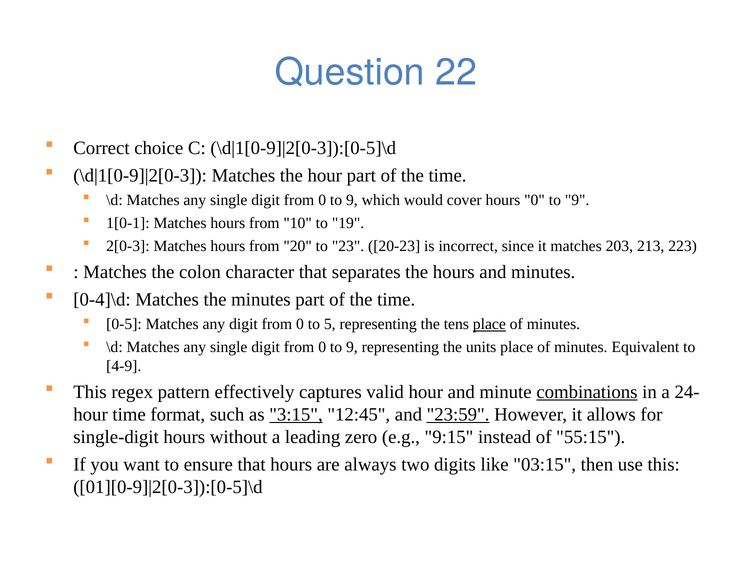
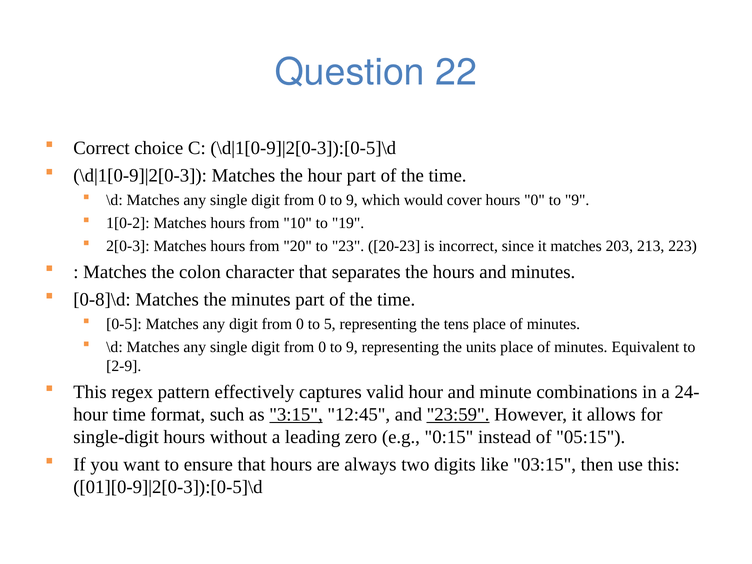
1[0-1: 1[0-1 -> 1[0-2 (128, 223)
0-4]\d: 0-4]\d -> 0-8]\d (102, 300)
place underline: present -> none (489, 324)
4-9: 4-9 -> 2-9 (124, 366)
combinations underline: present -> none (587, 392)
9:15: 9:15 -> 0:15 (449, 437)
55:15: 55:15 -> 05:15 (591, 437)
